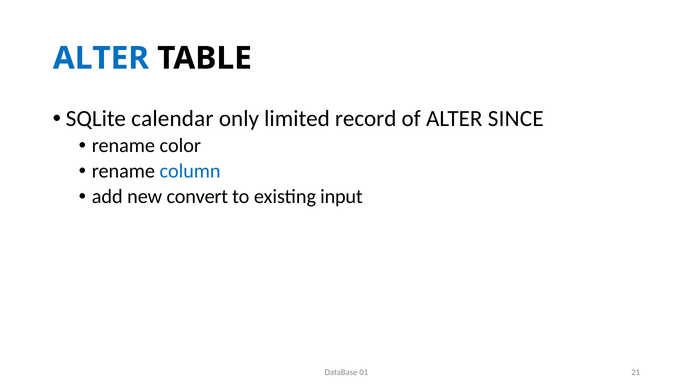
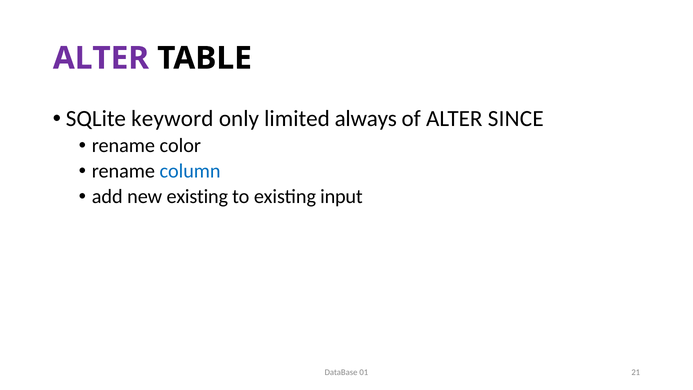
ALTER colour: blue -> purple (101, 58)
calendar: calendar -> keyword (172, 119)
record: record -> always (366, 119)
new convert: convert -> existing (197, 197)
